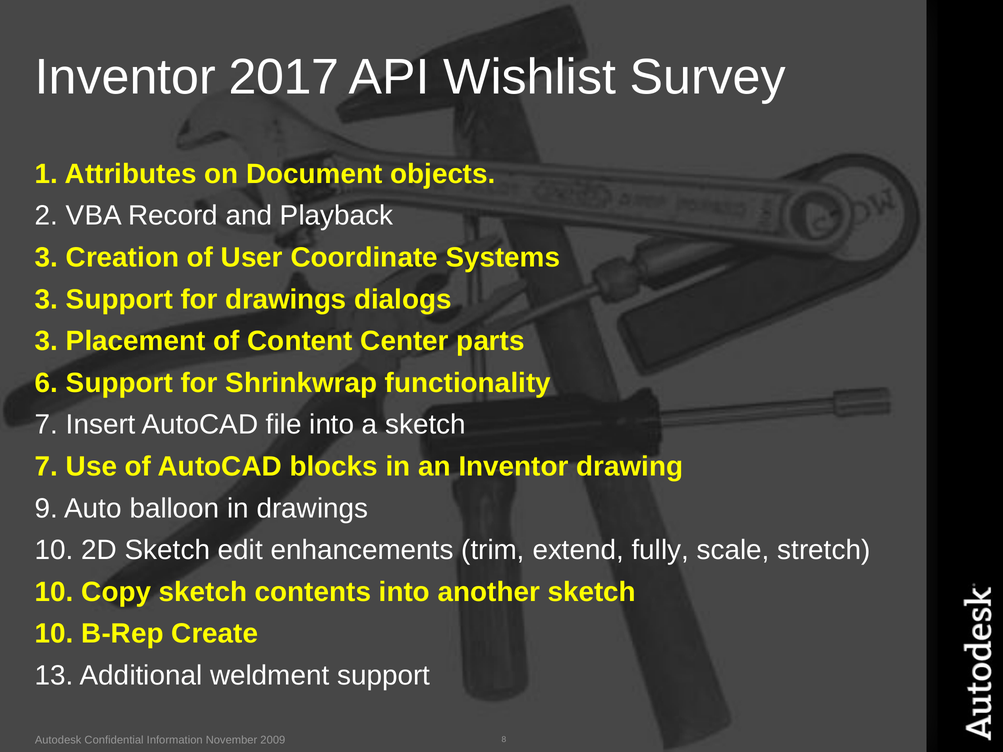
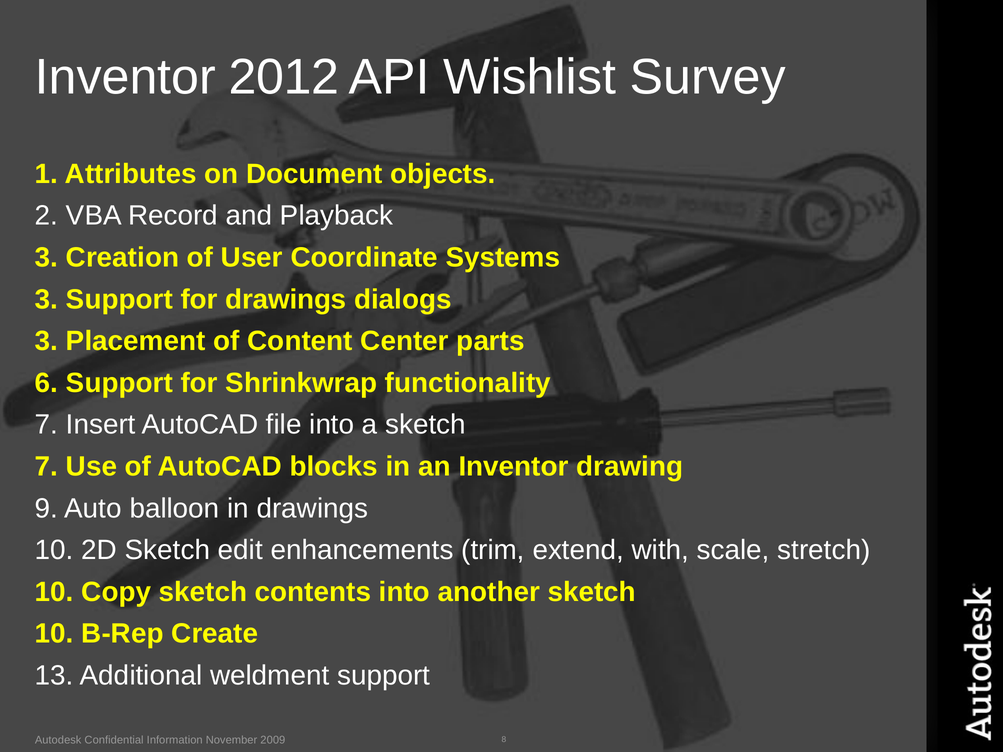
2017: 2017 -> 2012 (284, 77)
fully: fully -> with (660, 550)
